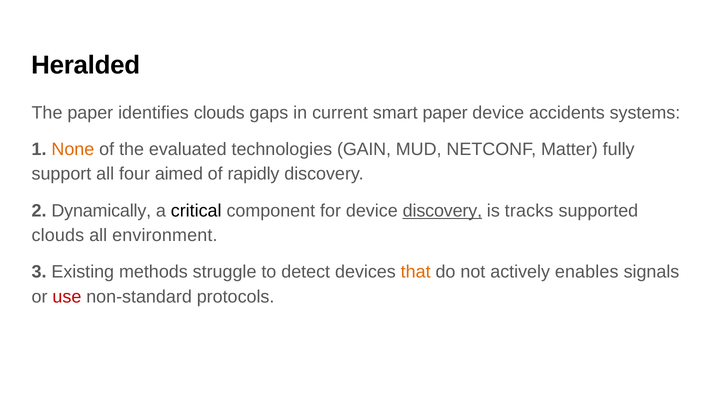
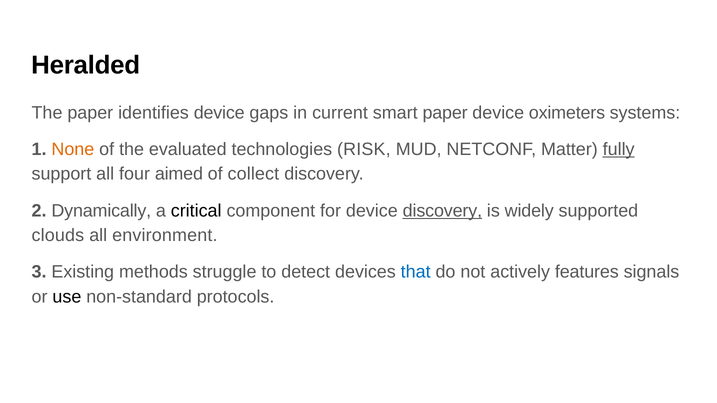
identifies clouds: clouds -> device (219, 113)
accidents: accidents -> oximeters (567, 113)
GAIN: GAIN -> RISK (364, 149)
fully underline: none -> present (619, 149)
rapidly: rapidly -> collect (253, 174)
tracks: tracks -> widely (529, 211)
that colour: orange -> blue (416, 272)
enables: enables -> features (587, 272)
use colour: red -> black (67, 297)
